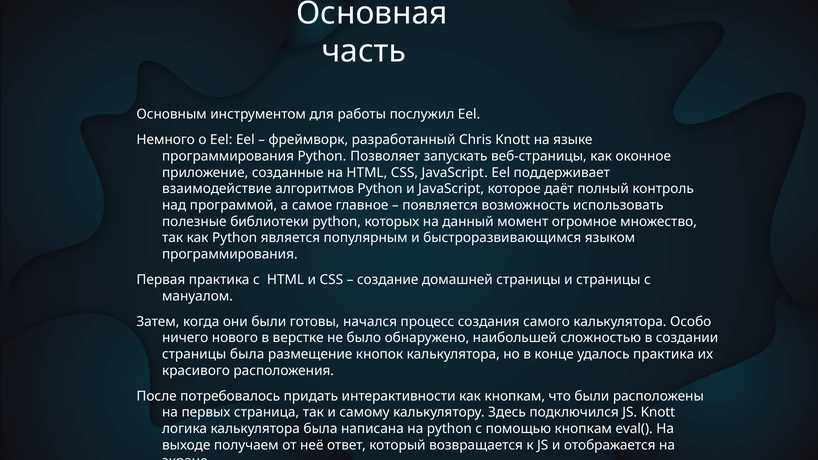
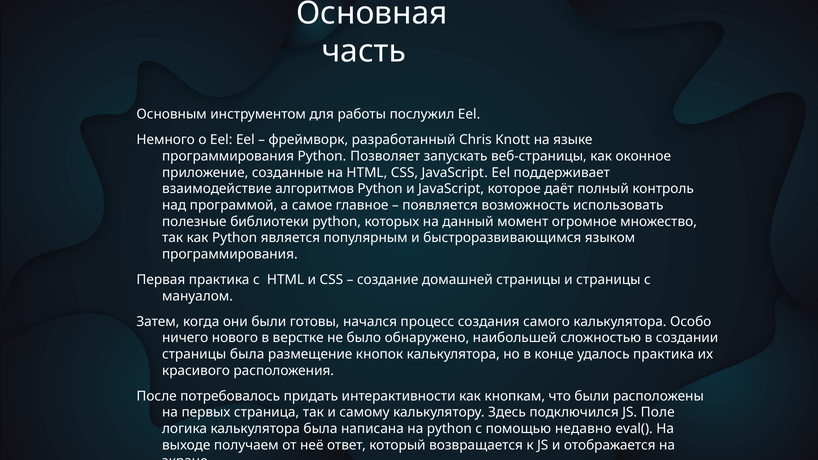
JS Knott: Knott -> Поле (658, 413)
помощью кнопкам: кнопкам -> недавно (583, 429)
